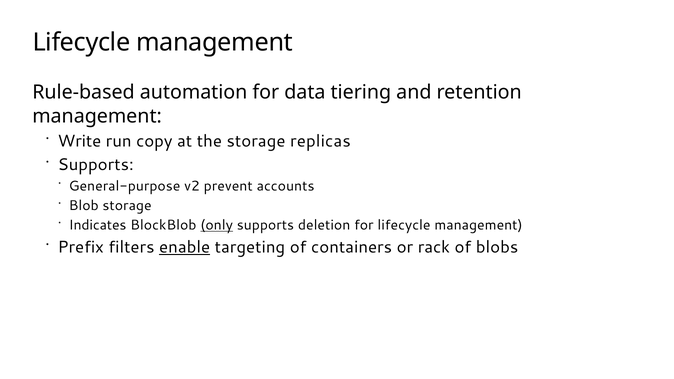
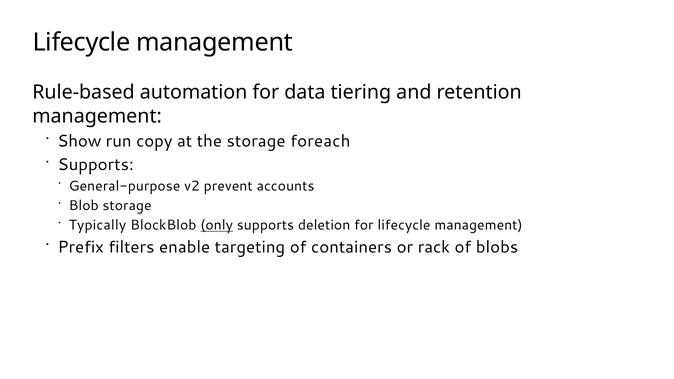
Write: Write -> Show (79, 141)
replicas: replicas -> foreach (320, 141)
Indicates: Indicates -> Typically (97, 225)
enable underline: present -> none (185, 247)
